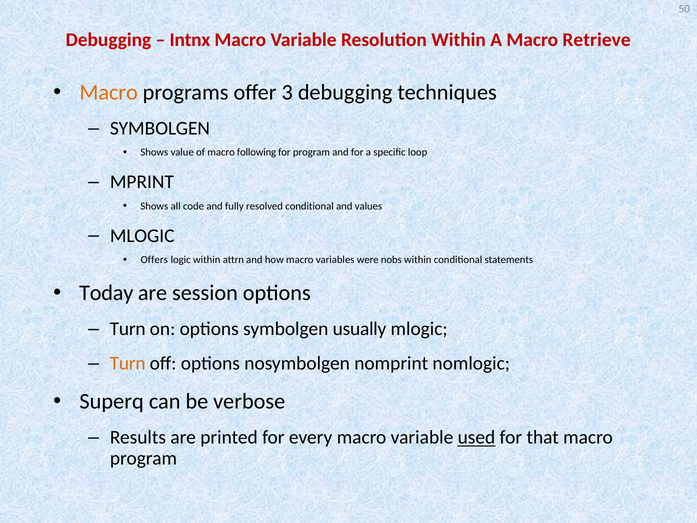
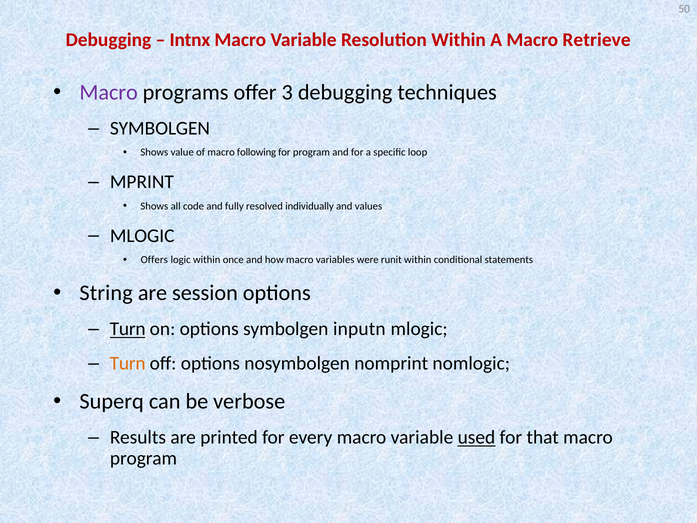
Macro colour: orange -> purple (109, 92)
resolved conditional: conditional -> individually (310, 206)
attrn: attrn -> once (233, 260)
nobs: nobs -> runit (391, 260)
Today: Today -> String (106, 293)
Turn underline: none -> present (128, 329)
usually: usually -> inputn (359, 329)
